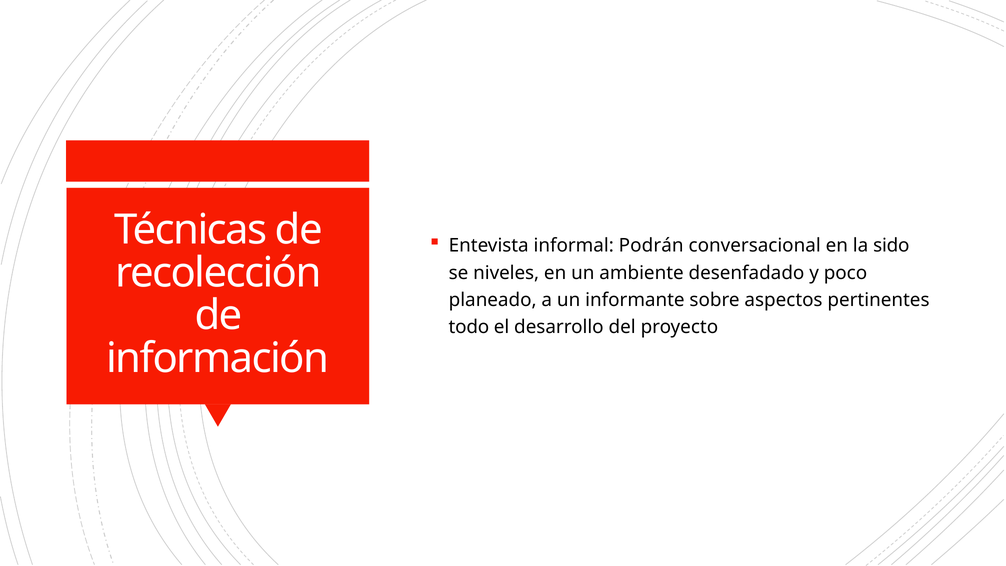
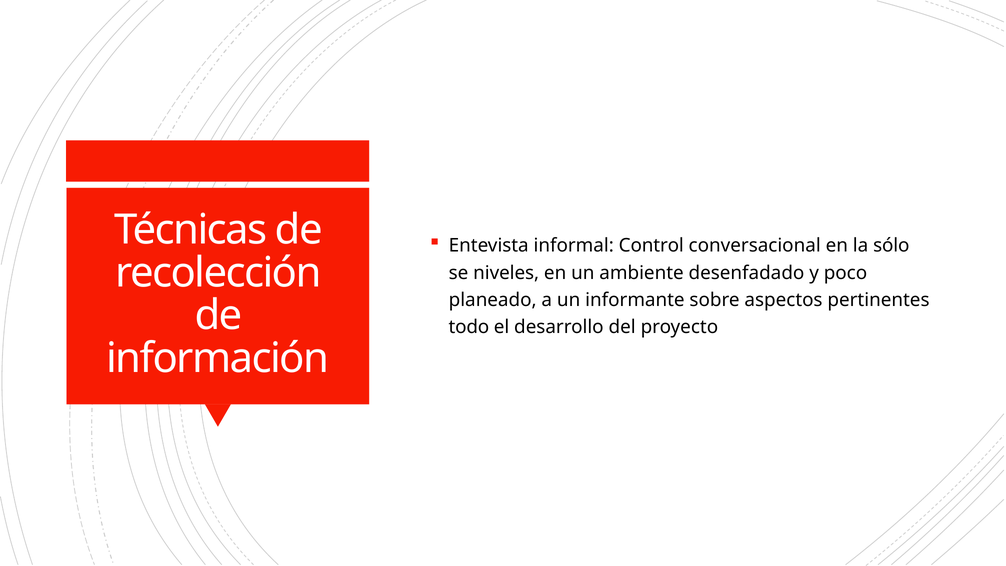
Podrán: Podrán -> Control (651, 246)
sido: sido -> sólo (891, 246)
